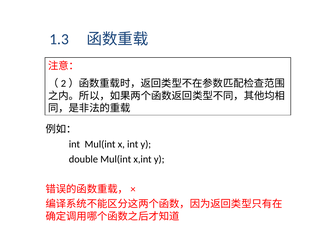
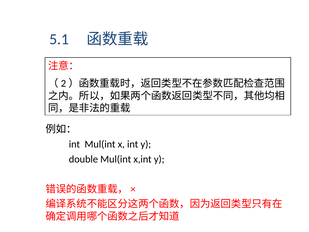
1.3: 1.3 -> 5.1 (59, 39)
